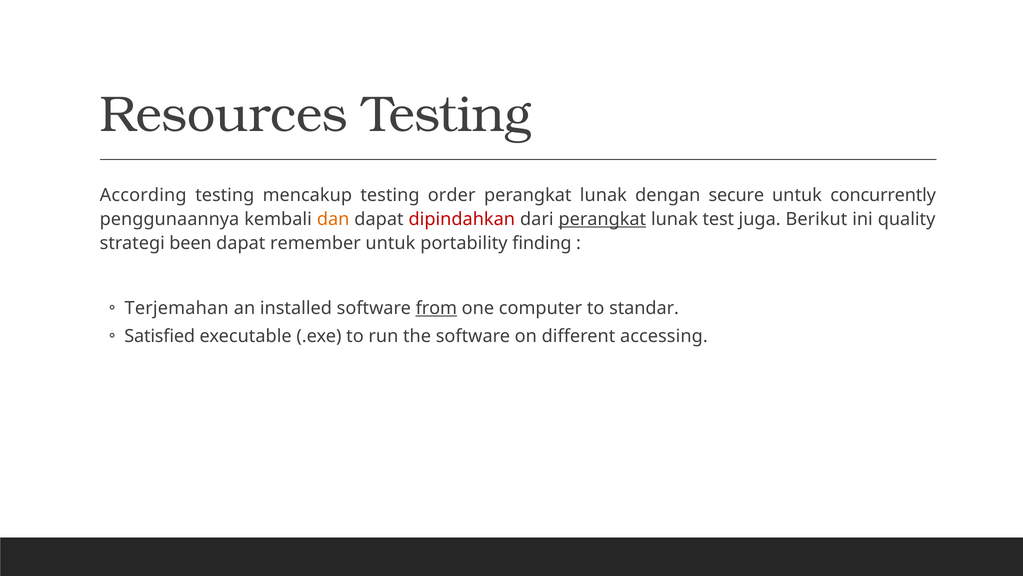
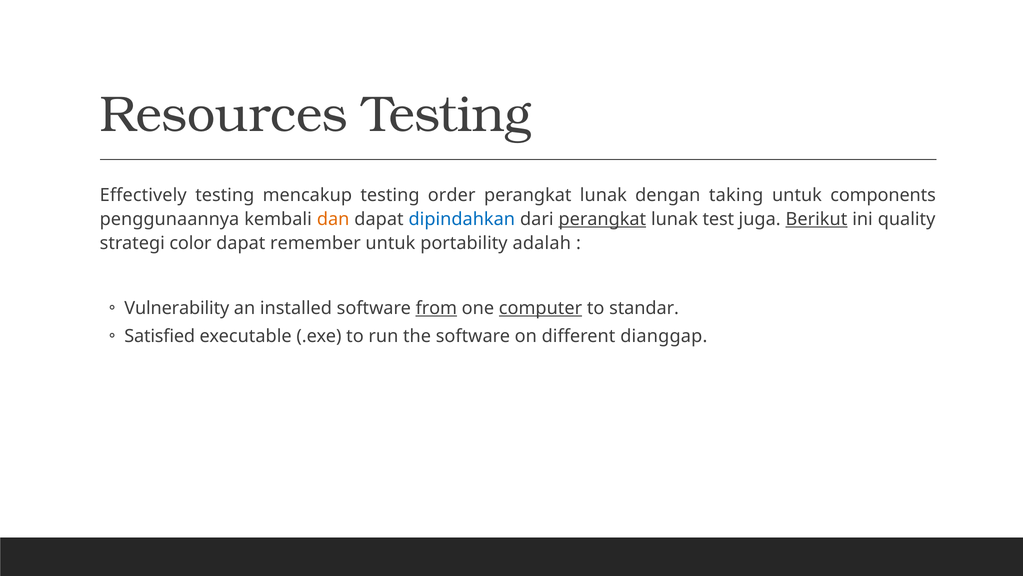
According: According -> Effectively (143, 195)
secure: secure -> taking (736, 195)
concurrently: concurrently -> components (883, 195)
dipindahkan colour: red -> blue (462, 219)
Berikut underline: none -> present (816, 219)
been: been -> color (190, 243)
finding: finding -> adalah (542, 243)
Terjemahan: Terjemahan -> Vulnerability (177, 308)
computer underline: none -> present (540, 308)
accessing: accessing -> dianggap (664, 336)
